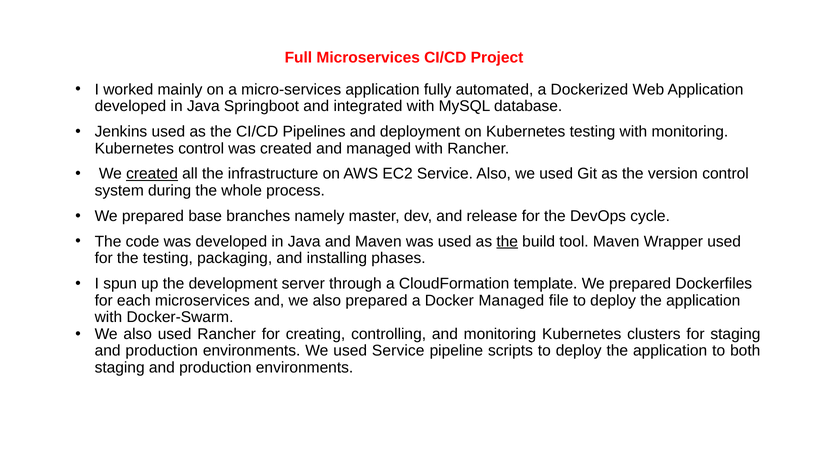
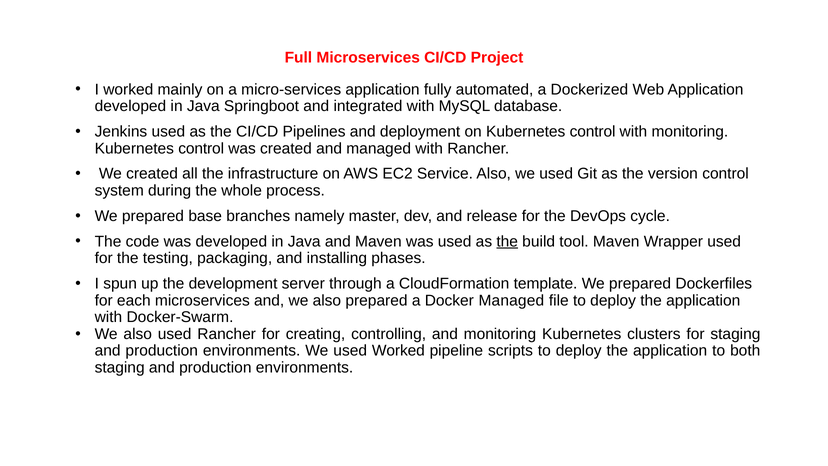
on Kubernetes testing: testing -> control (593, 132)
created underline: present -> none (152, 174)
used Service: Service -> Worked (398, 351)
